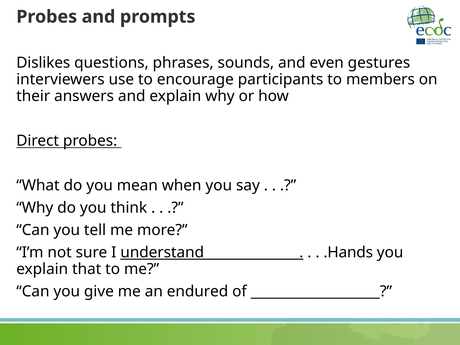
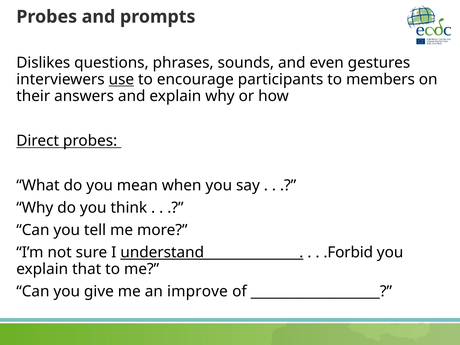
use underline: none -> present (121, 79)
.Hands: .Hands -> .Forbid (348, 253)
endured: endured -> improve (197, 292)
